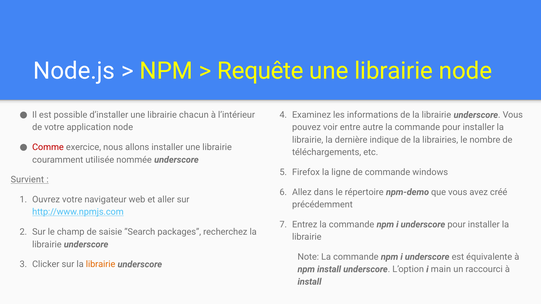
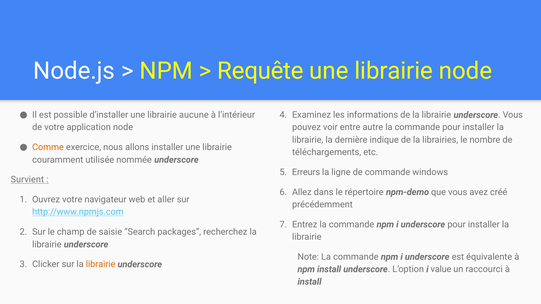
chacun: chacun -> aucune (194, 115)
Comme colour: red -> orange (48, 147)
Firefox: Firefox -> Erreurs (306, 172)
main: main -> value (441, 270)
